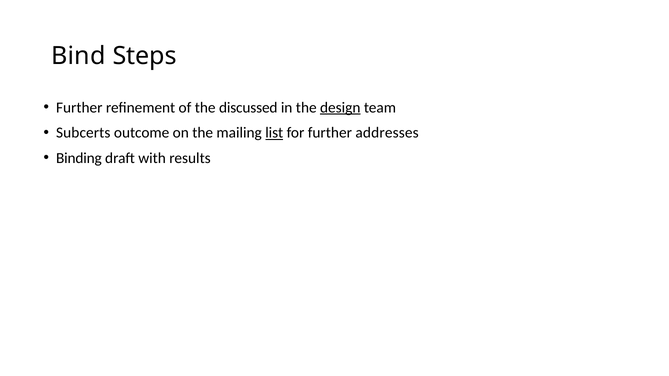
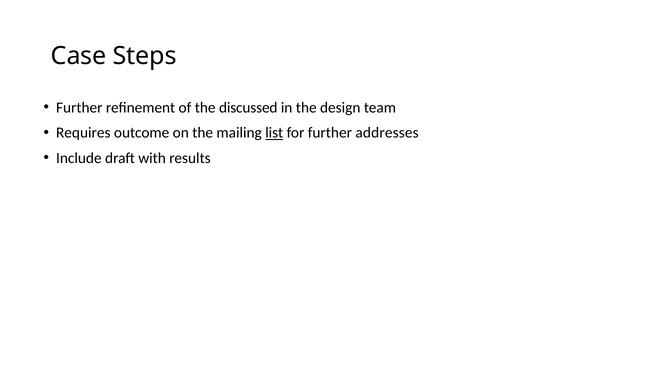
Bind: Bind -> Case (79, 56)
design underline: present -> none (340, 108)
Subcerts: Subcerts -> Requires (83, 133)
Binding: Binding -> Include (79, 158)
